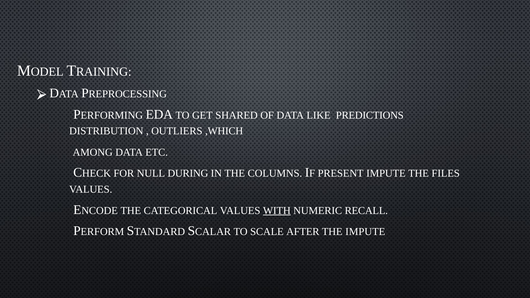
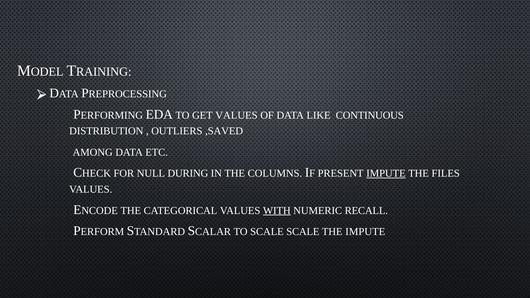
GET SHARED: SHARED -> VALUES (236, 115)
PREDICTIONS: PREDICTIONS -> CONTINUOUS (370, 115)
,WHICH: ,WHICH -> ,SAVED (224, 131)
IMPUTE underline: none -> present (386, 174)
SCALE AFTER: AFTER -> SCALE (303, 232)
